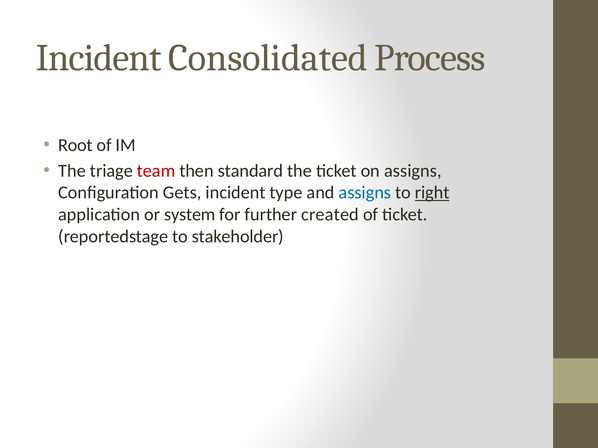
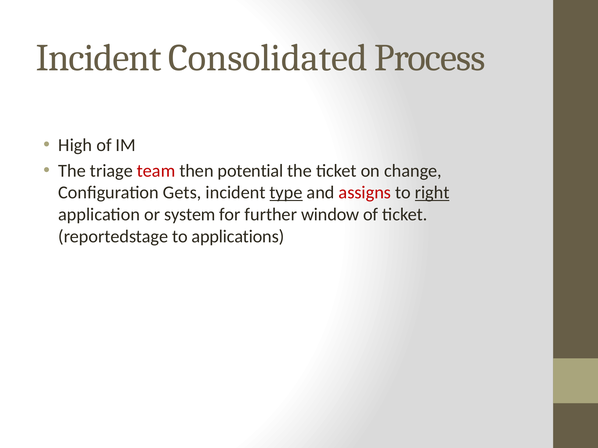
Root: Root -> High (75, 145)
standard: standard -> potential (251, 171)
on assigns: assigns -> change (413, 171)
type underline: none -> present (286, 193)
assigns colour: blue -> red (365, 193)
created: created -> window (330, 215)
stakeholder: stakeholder -> applications (238, 237)
